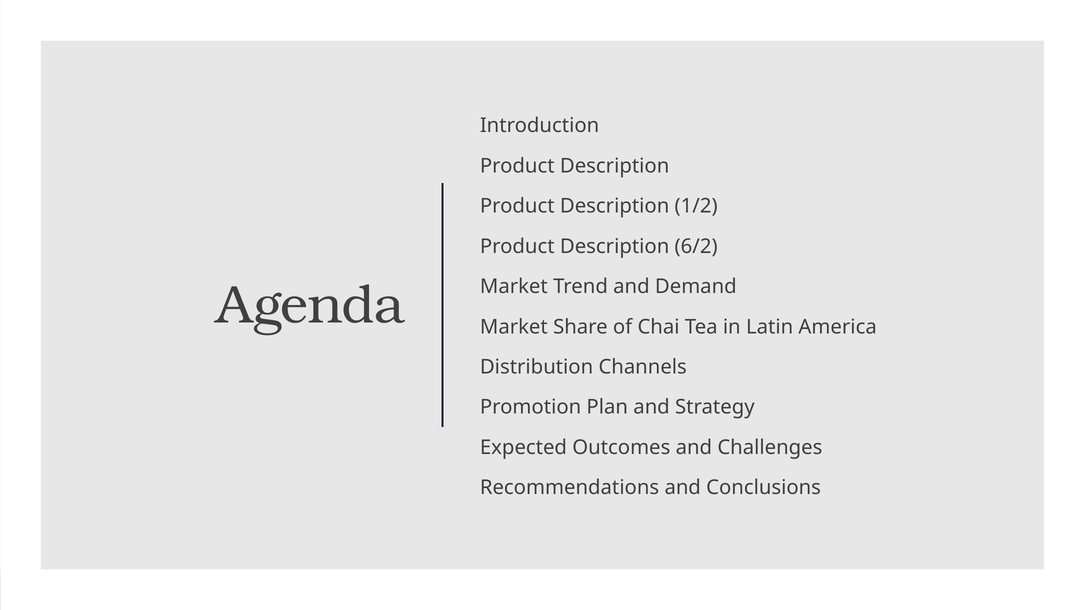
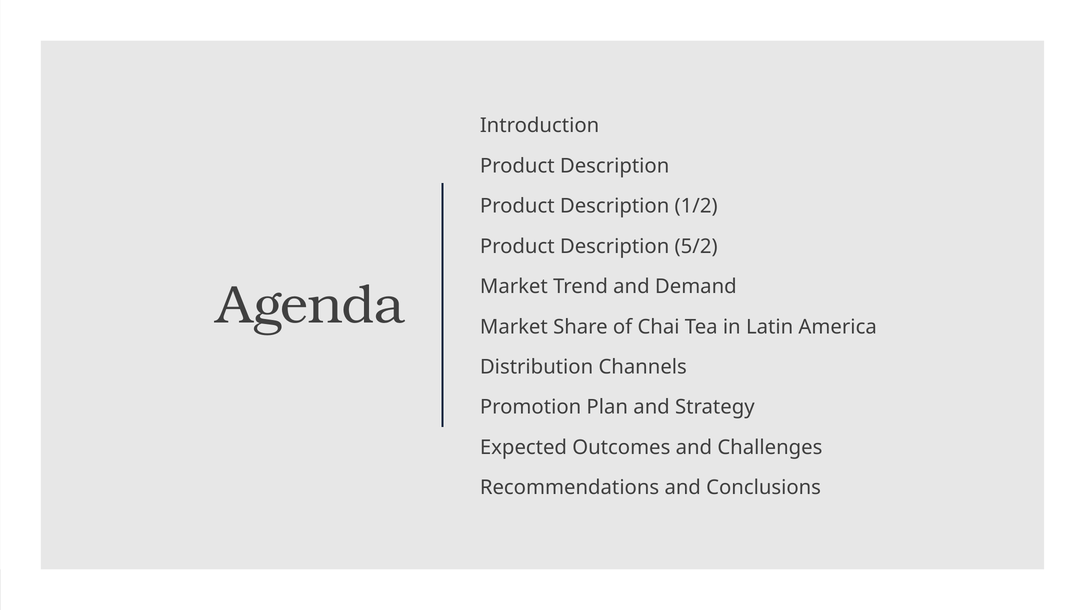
6/2: 6/2 -> 5/2 (696, 247)
